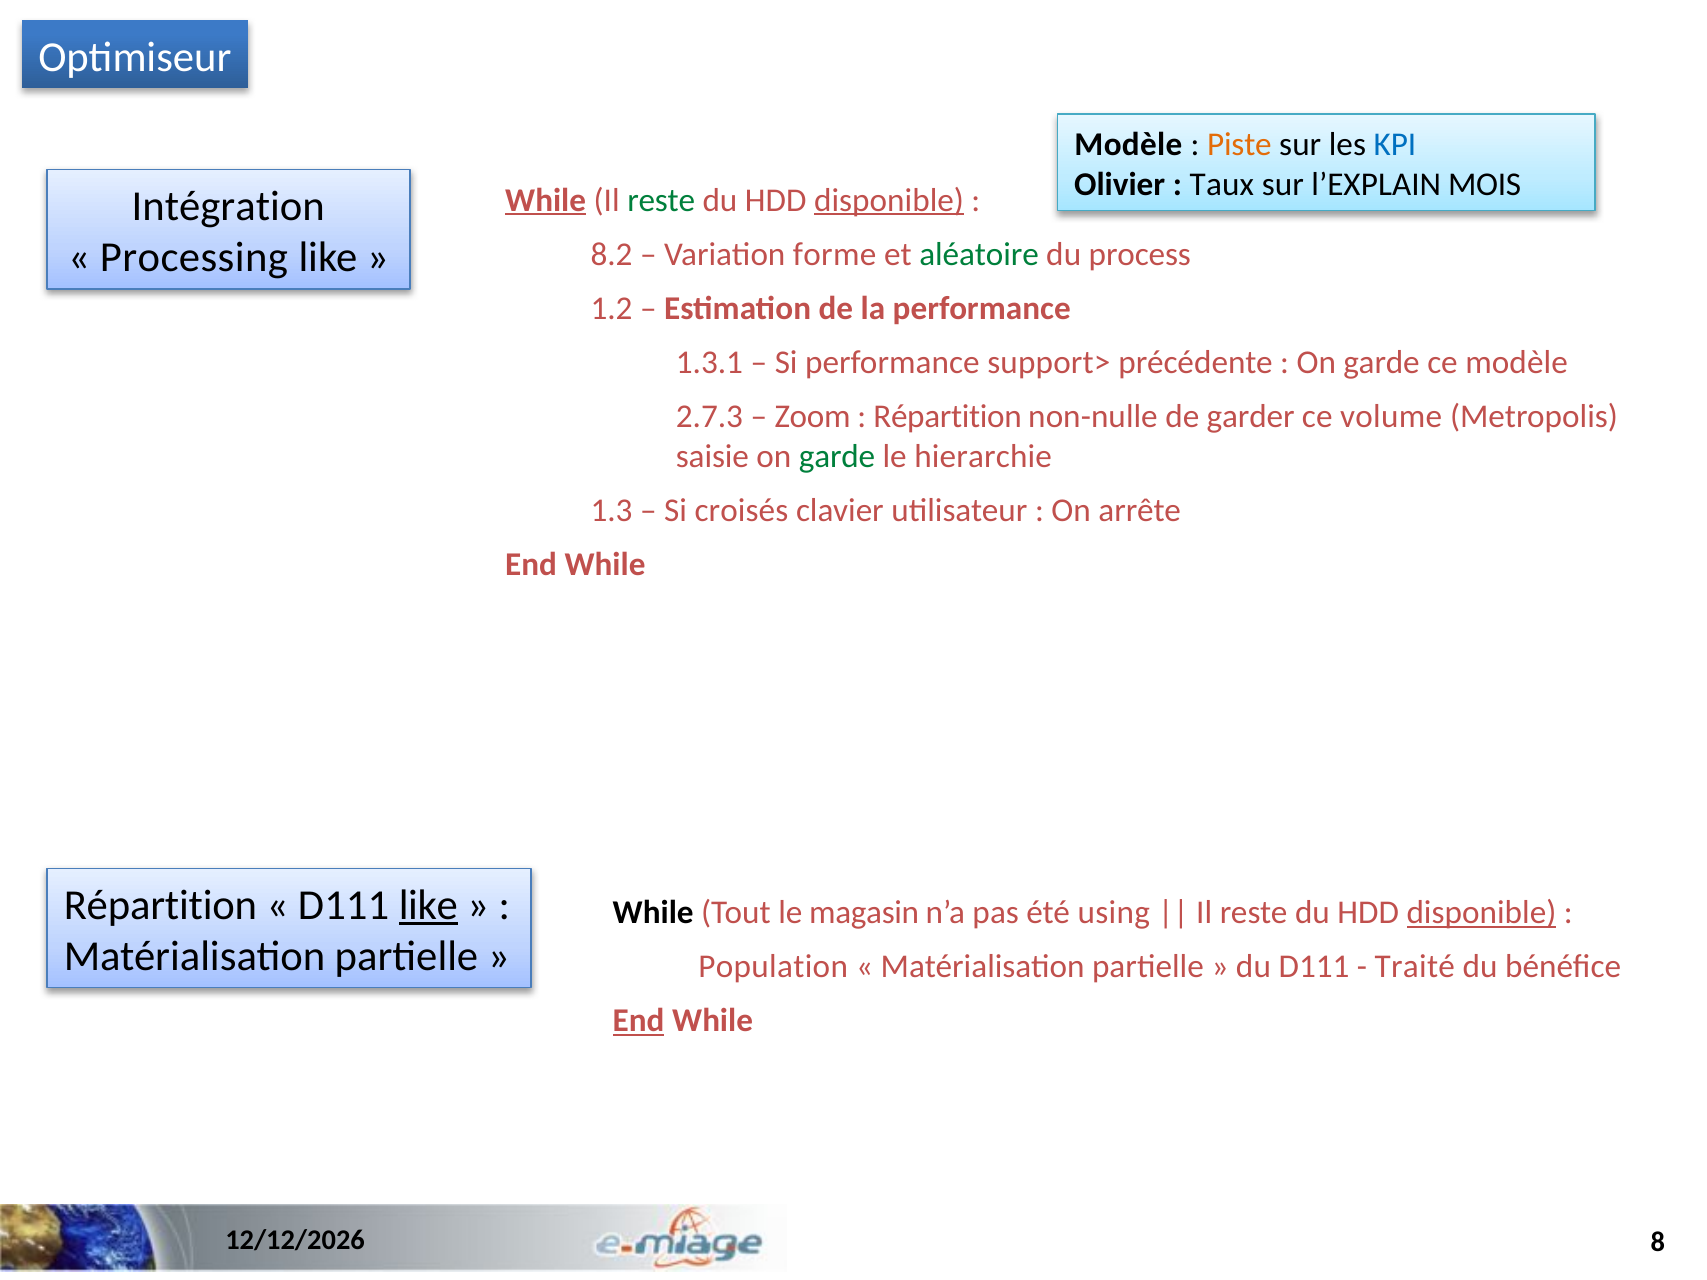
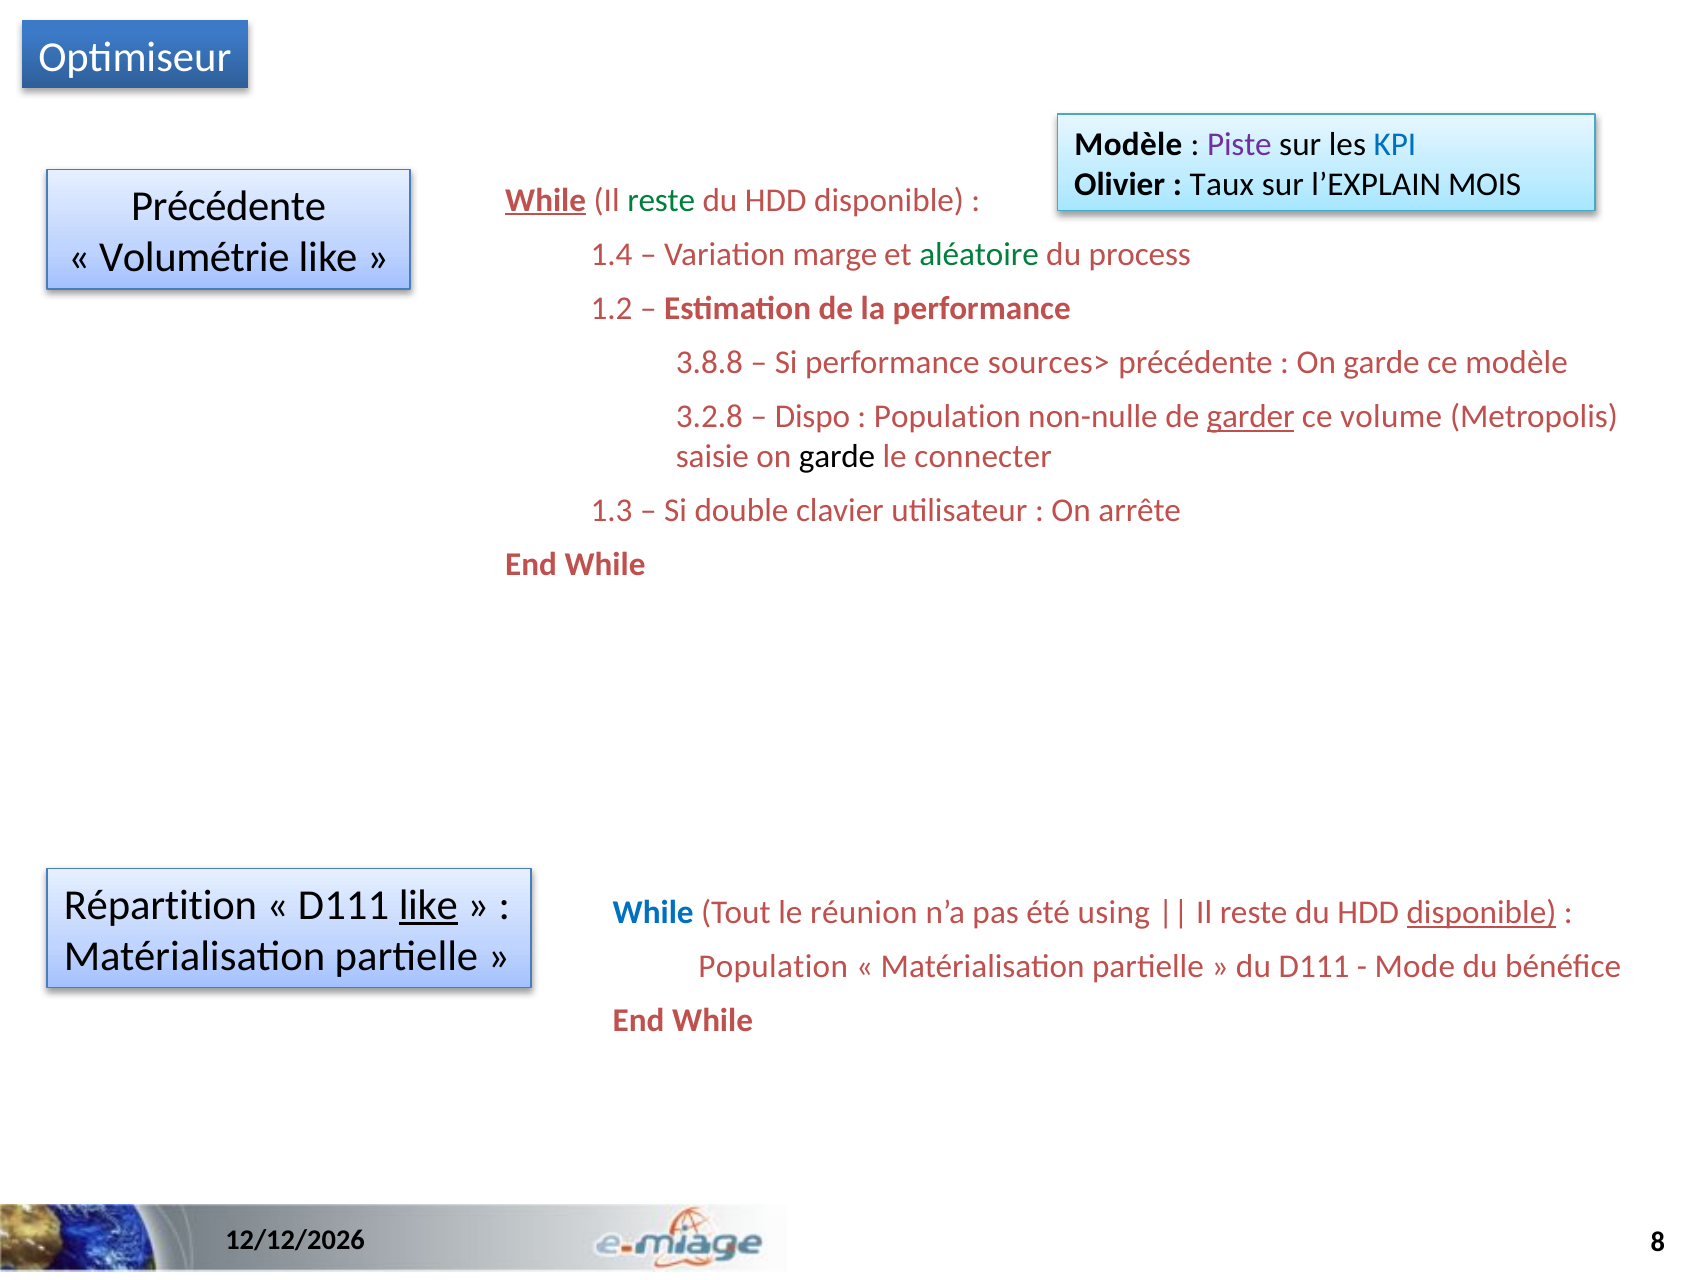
Piste colour: orange -> purple (1239, 145)
disponible underline: present -> none (889, 200)
Intégration: Intégration -> Précédente (229, 207)
Processing: Processing -> Volumétrie (194, 258)
8.2: 8.2 -> 1.4 (611, 254)
forme: forme -> marge (835, 254)
1.3.1: 1.3.1 -> 3.8.8 (709, 363)
support>: support> -> sources> (1049, 363)
2.7.3: 2.7.3 -> 3.2.8 (709, 417)
Zoom: Zoom -> Dispo (812, 417)
Répartition: Répartition -> Population (947, 417)
garder underline: none -> present (1251, 417)
garde colour: green -> black (837, 456)
hierarchie: hierarchie -> connecter (983, 456)
croisés: croisés -> double (741, 511)
While colour: black -> blue (653, 913)
magasin: magasin -> réunion (864, 913)
Traité: Traité -> Mode (1415, 967)
End underline: present -> none (639, 1021)
